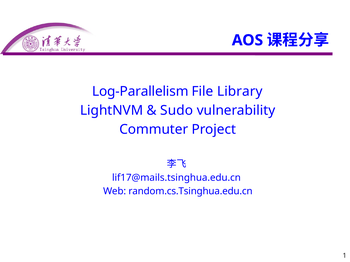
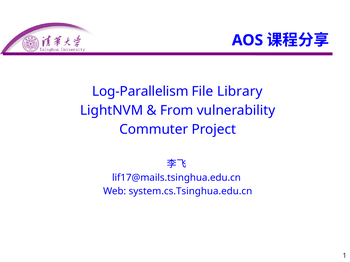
Sudo: Sudo -> From (177, 111)
random.cs.Tsinghua.edu.cn: random.cs.Tsinghua.edu.cn -> system.cs.Tsinghua.edu.cn (190, 192)
